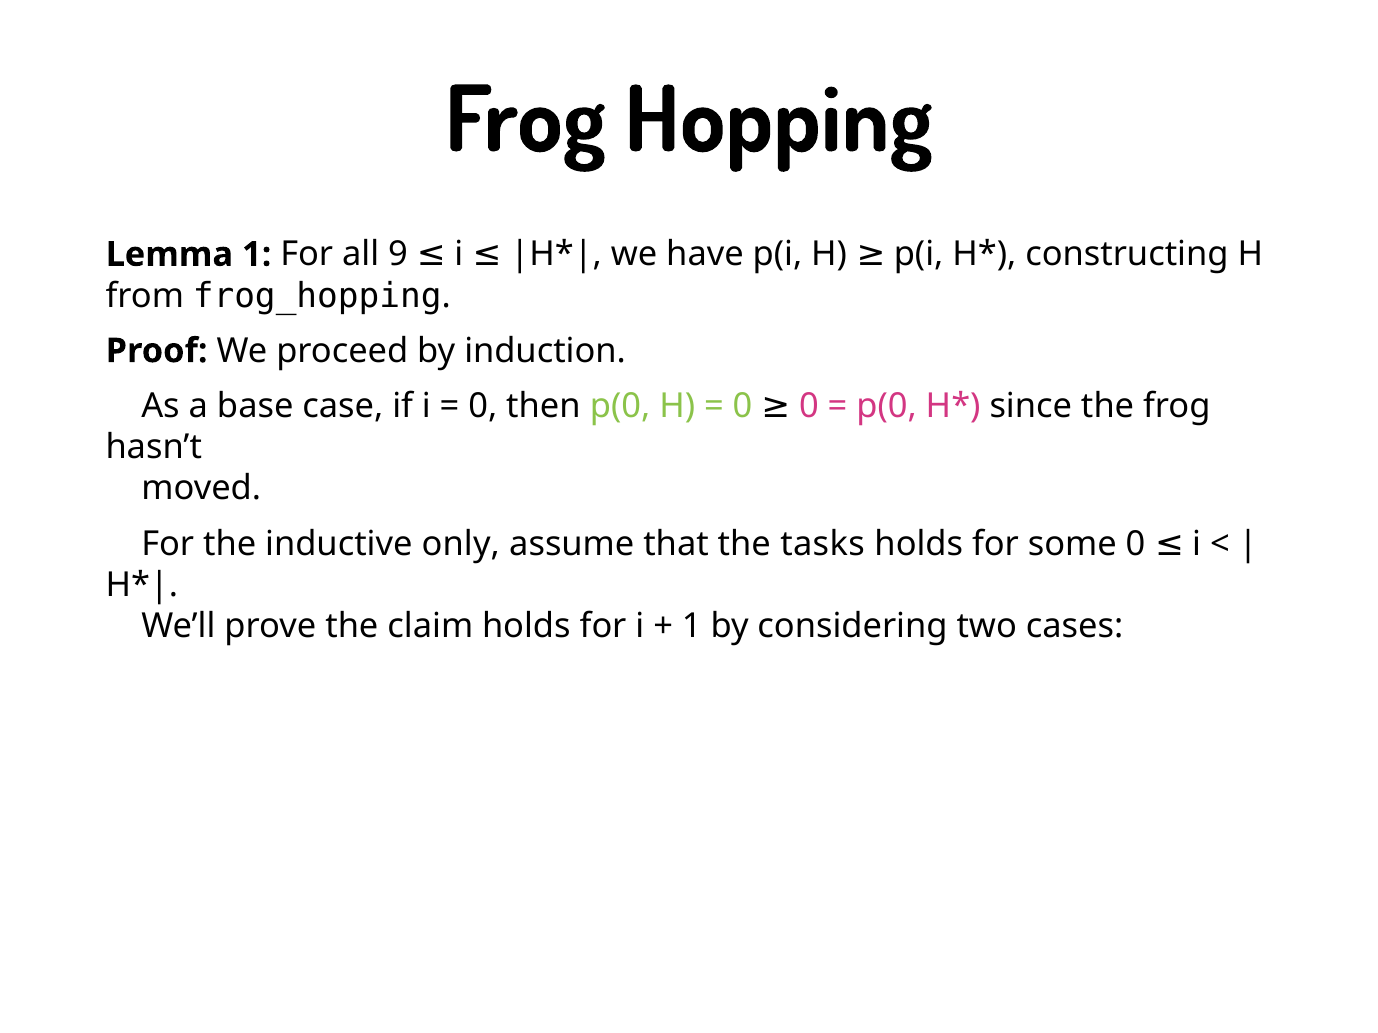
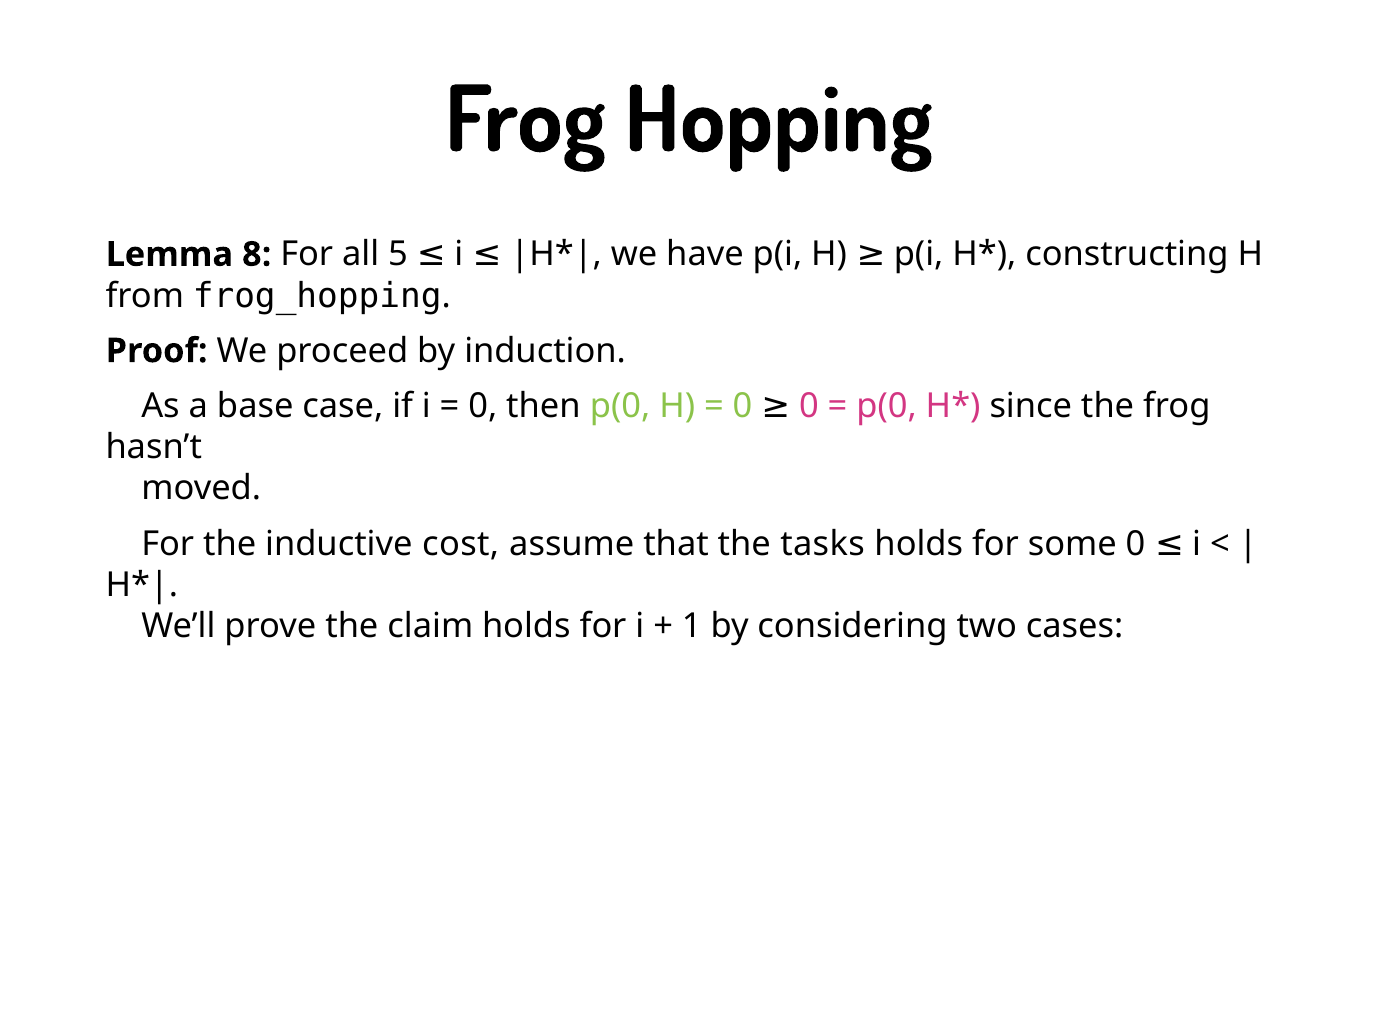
Lemma 1: 1 -> 8 (257, 255)
9: 9 -> 5 (398, 255)
only: only -> cost (461, 544)
